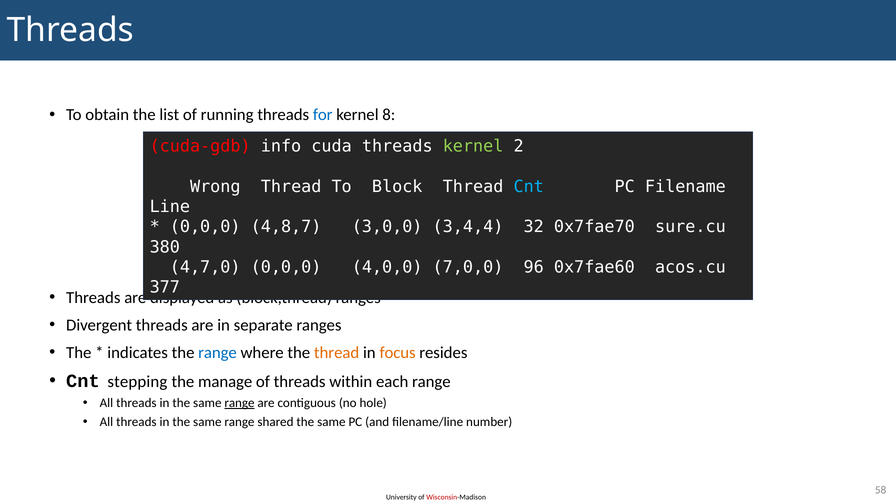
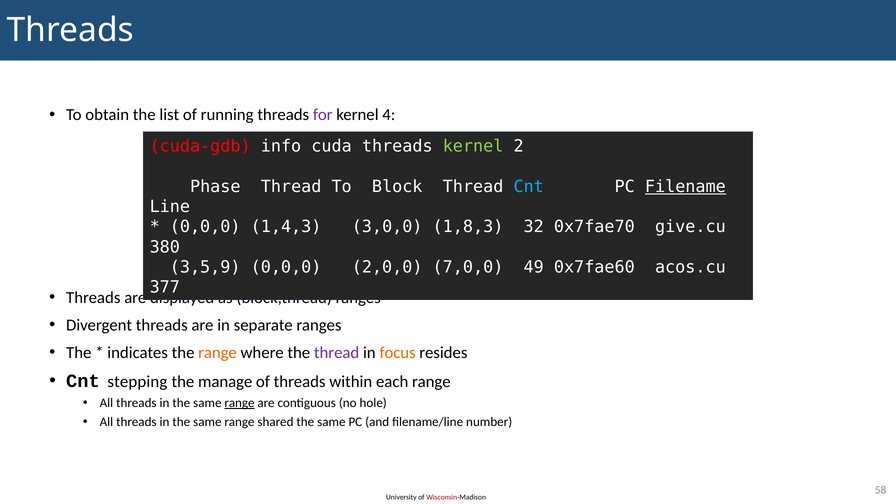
for colour: blue -> purple (323, 115)
8: 8 -> 4 (389, 115)
Wrong: Wrong -> Phase (215, 187)
Filename underline: none -> present (685, 187)
4,8,7: 4,8,7 -> 1,4,3 (286, 227)
3,4,4: 3,4,4 -> 1,8,3 (468, 227)
sure.cu: sure.cu -> give.cu (690, 227)
4,7,0: 4,7,0 -> 3,5,9 (205, 267)
4,0,0: 4,0,0 -> 2,0,0 (387, 267)
96: 96 -> 49 (534, 267)
range colour: blue -> orange (217, 353)
thread colour: orange -> purple (337, 353)
